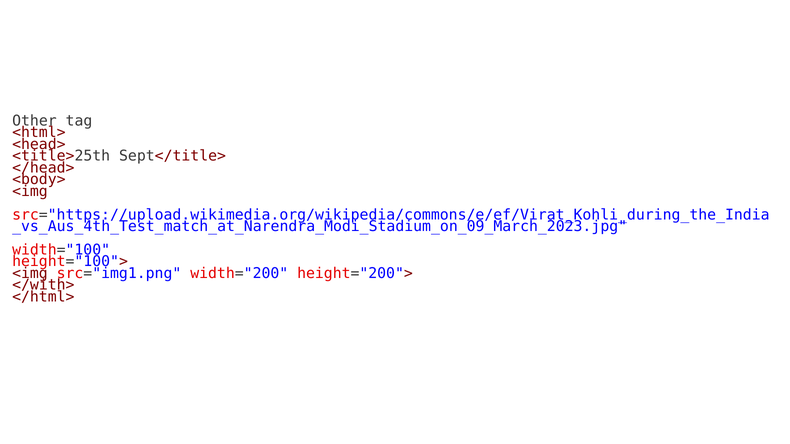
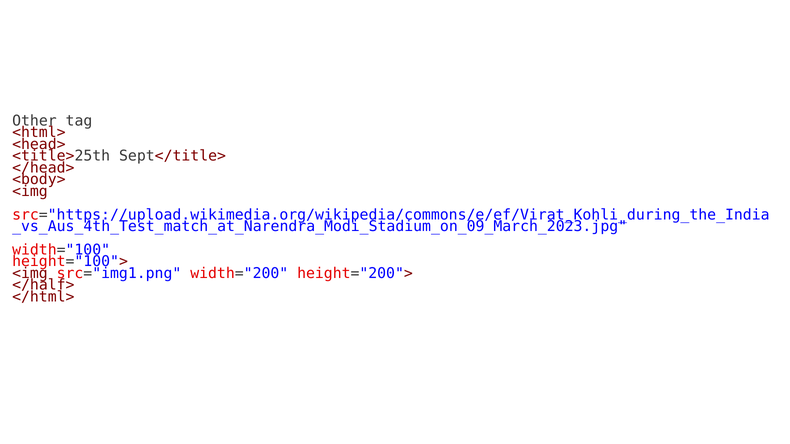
</with>: </with> -> </half> (43, 285)
